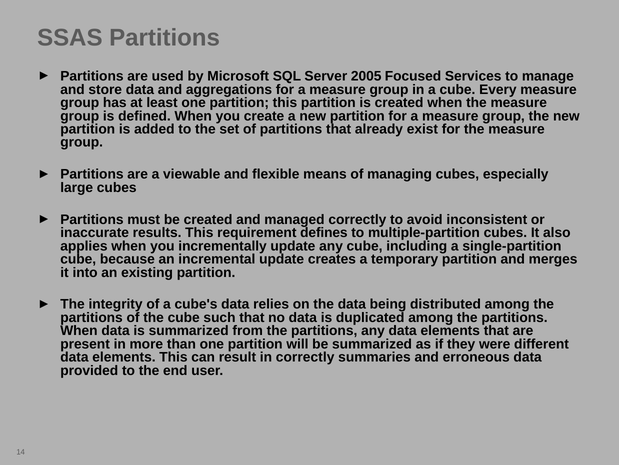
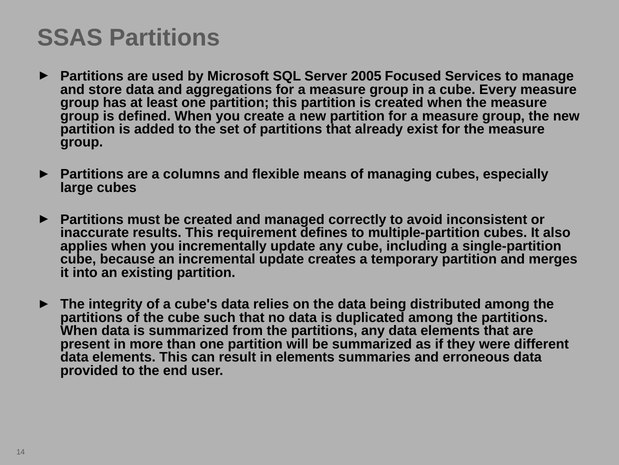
viewable: viewable -> columns (192, 174)
in correctly: correctly -> elements (305, 357)
